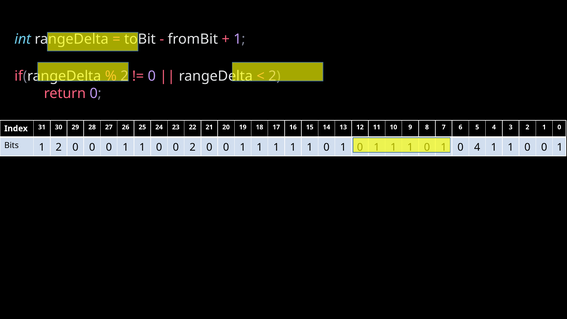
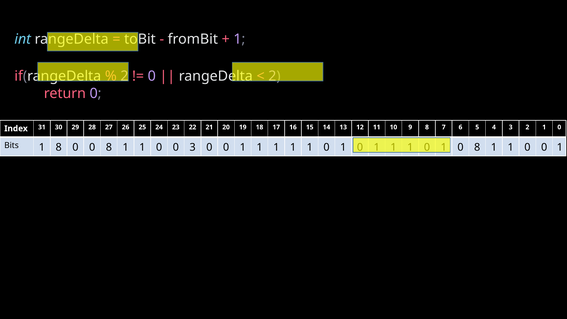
1 2: 2 -> 8 (59, 147)
0 0 0: 0 -> 8 (109, 147)
0 2: 2 -> 3 (193, 147)
4: 4 -> 8 (477, 147)
